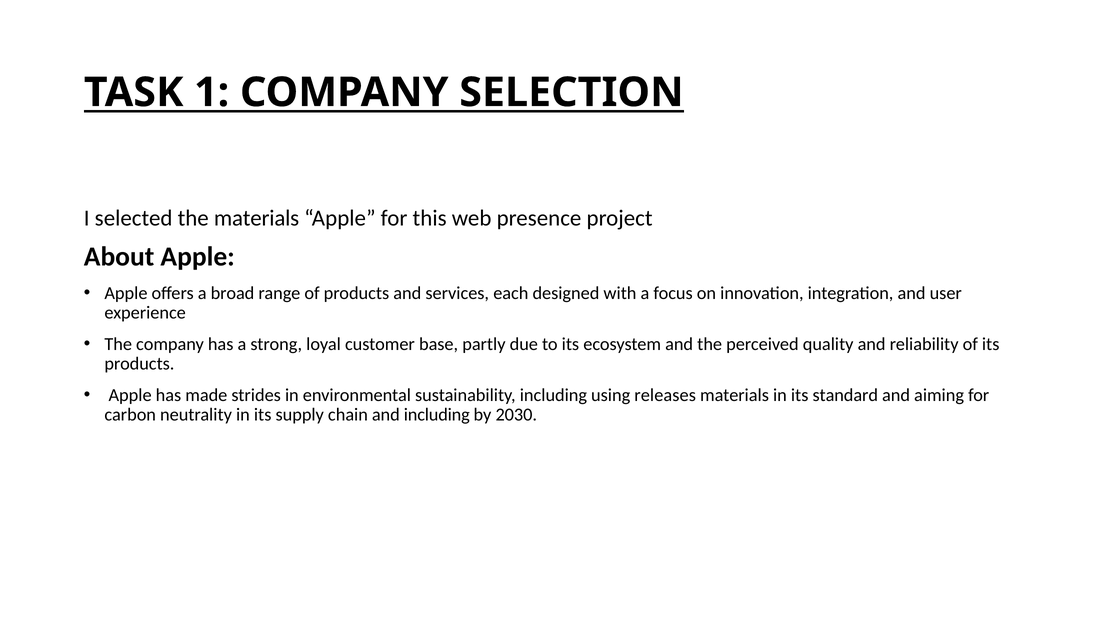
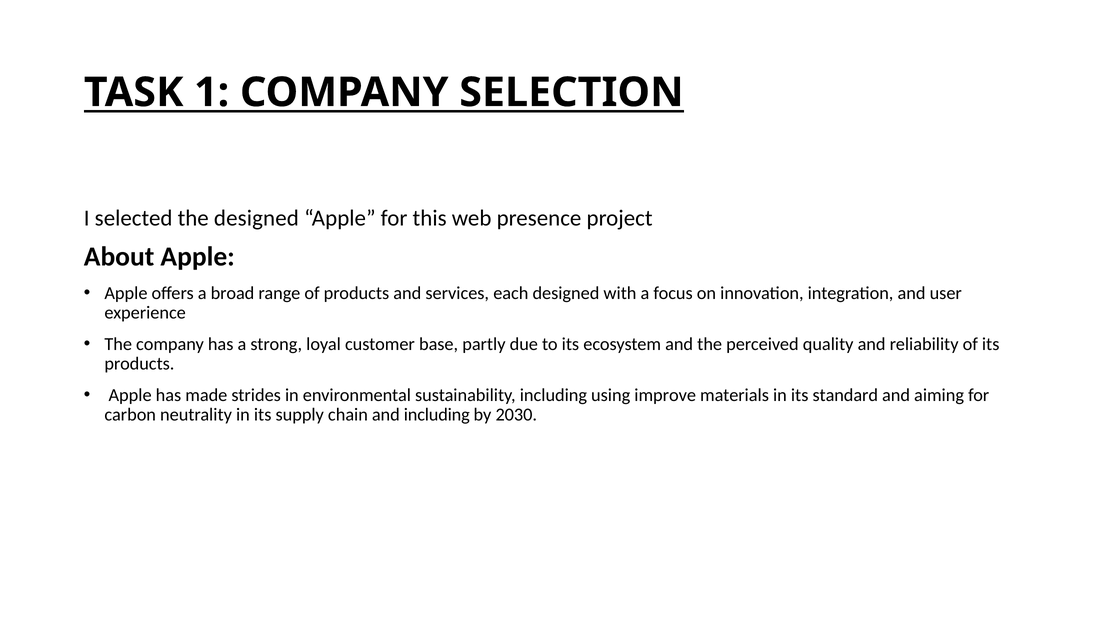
the materials: materials -> designed (256, 218)
releases: releases -> improve (665, 395)
